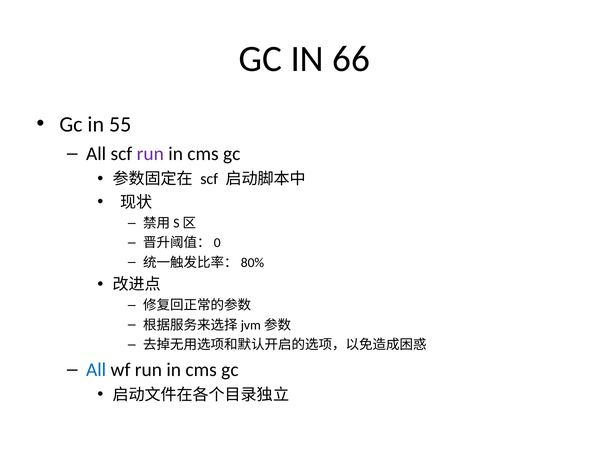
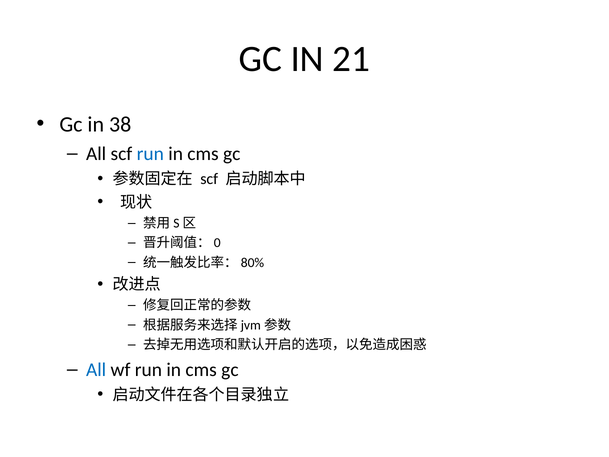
66: 66 -> 21 (351, 59)
55: 55 -> 38 (120, 124)
run colour: purple -> blue (150, 154)
